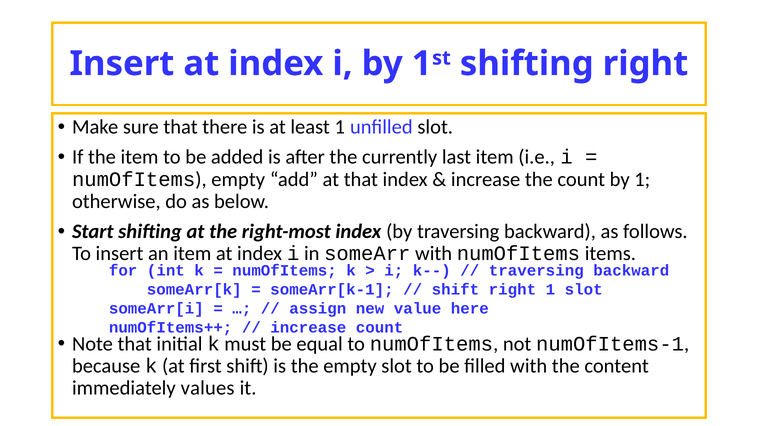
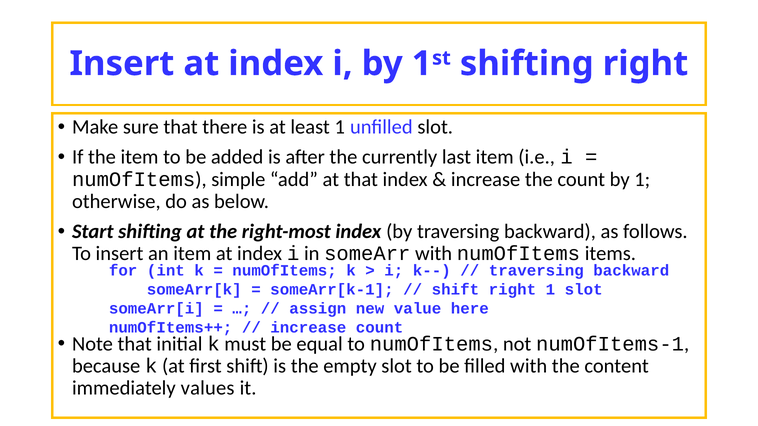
numOfItems empty: empty -> simple (238, 180)
